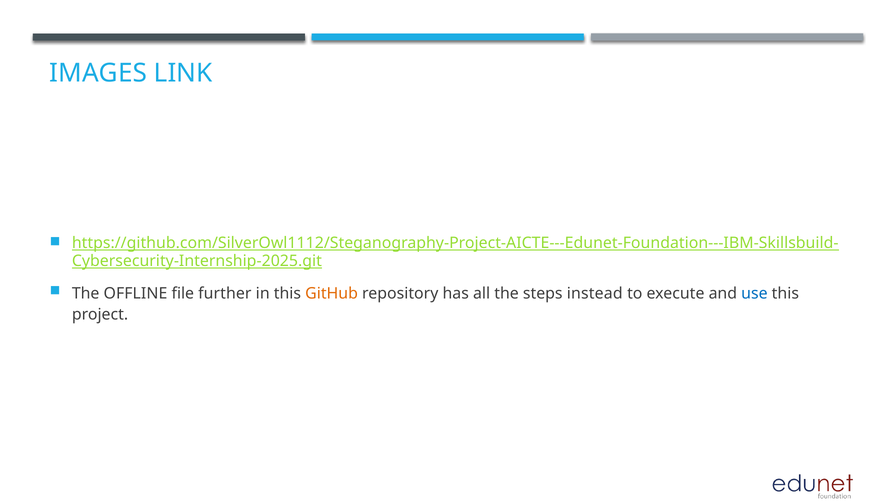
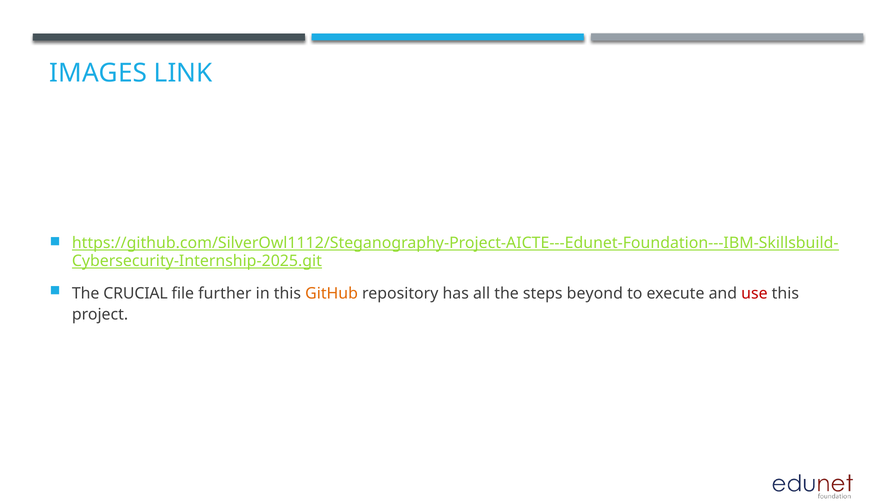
OFFLINE: OFFLINE -> CRUCIAL (136, 293)
instead: instead -> beyond (595, 293)
use colour: blue -> red (754, 293)
